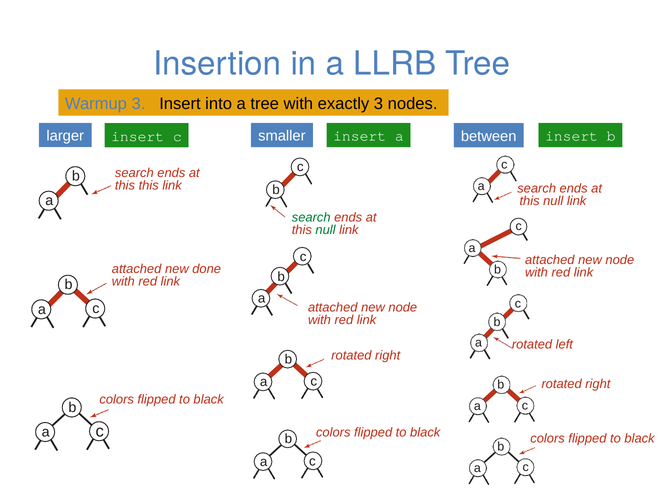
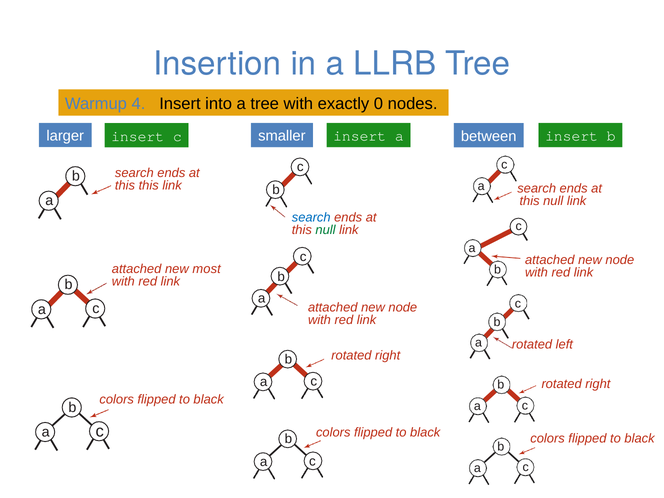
Warmup 3: 3 -> 4 (138, 104)
exactly 3: 3 -> 0 (378, 104)
search colour: green -> blue (311, 218)
done: done -> most (207, 269)
